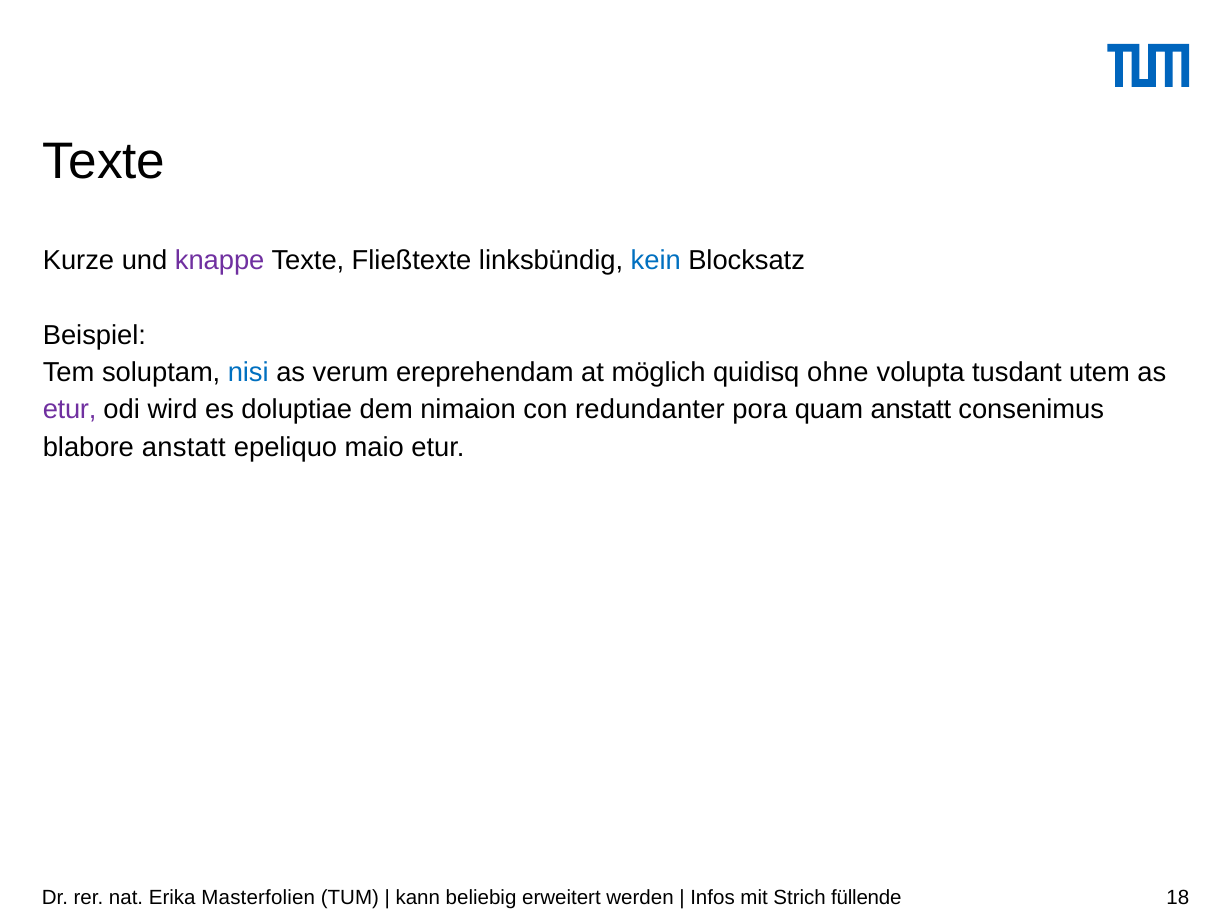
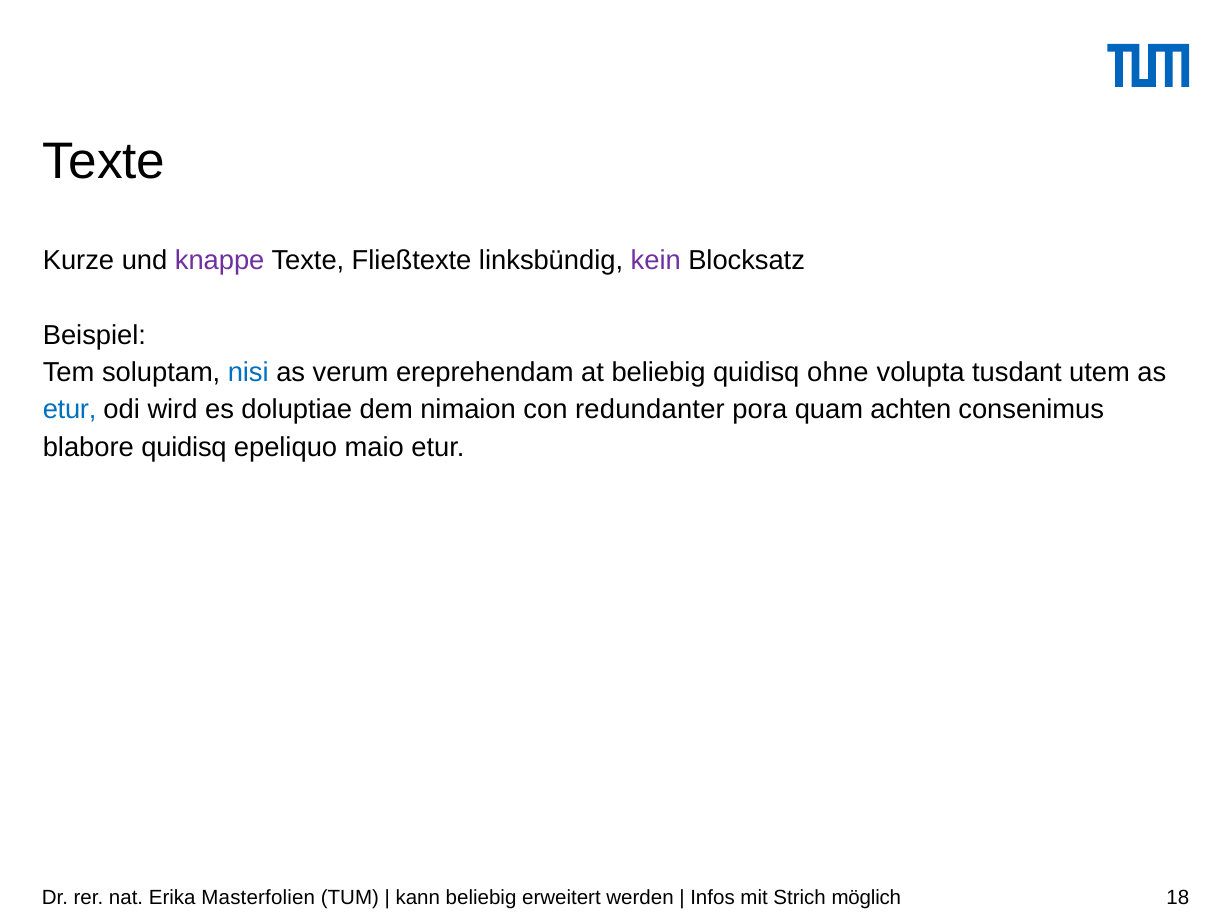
kein colour: blue -> purple (656, 260)
at möglich: möglich -> beliebig (659, 373)
etur colour: purple -> blue (70, 410)
quam anstatt: anstatt -> achten (911, 410)
blabore anstatt: anstatt -> quidisq (184, 447)
füllende: füllende -> möglich (866, 898)
